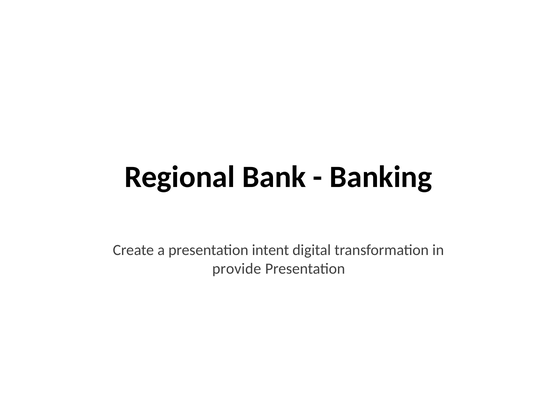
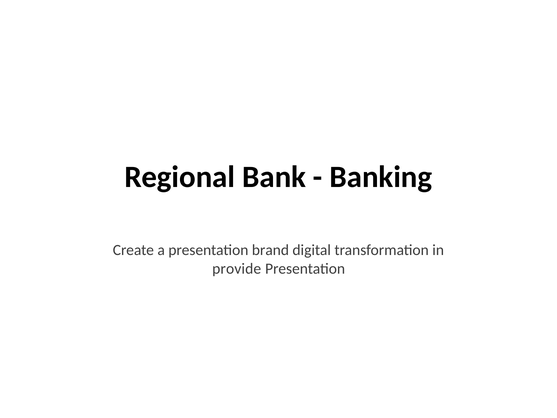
intent: intent -> brand (270, 250)
